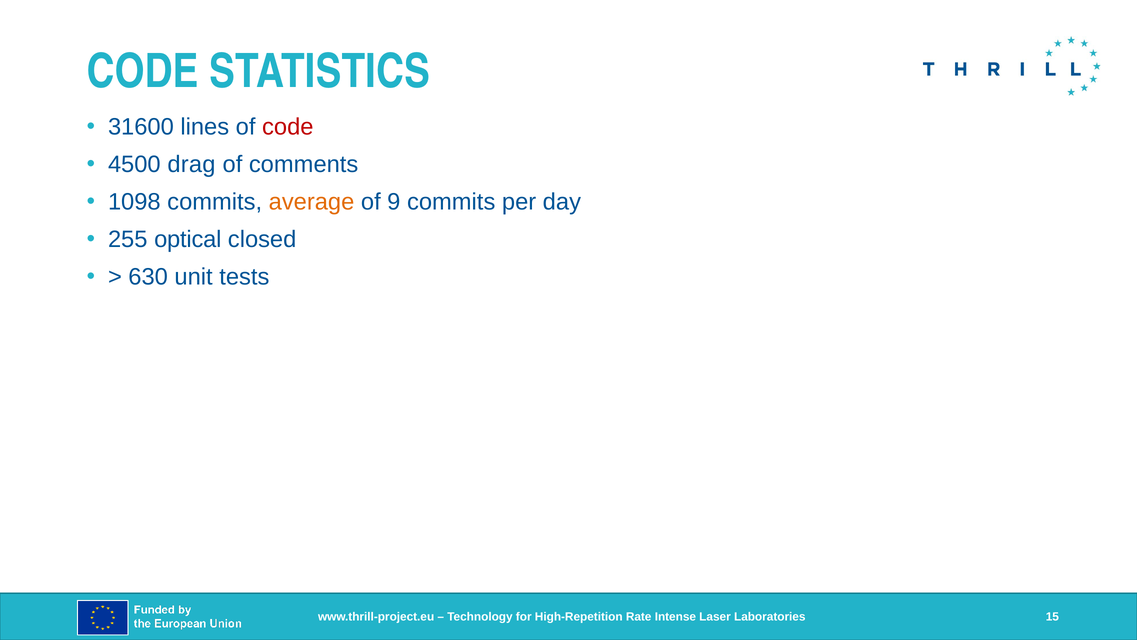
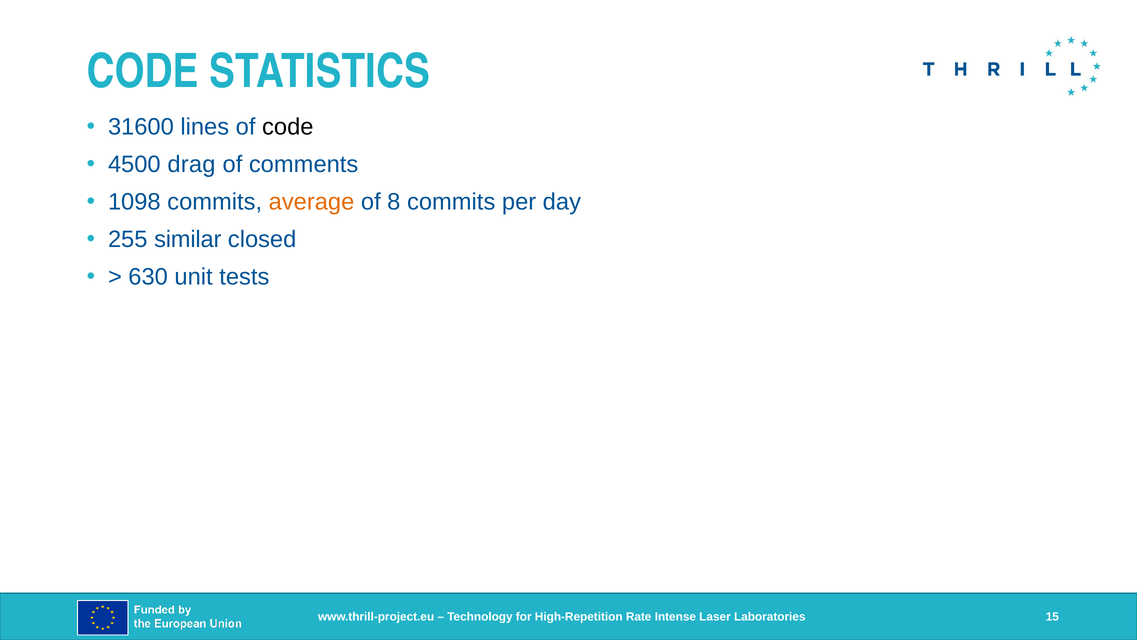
code colour: red -> black (288, 127)
9: 9 -> 8 (394, 202)
optical: optical -> similar (188, 239)
